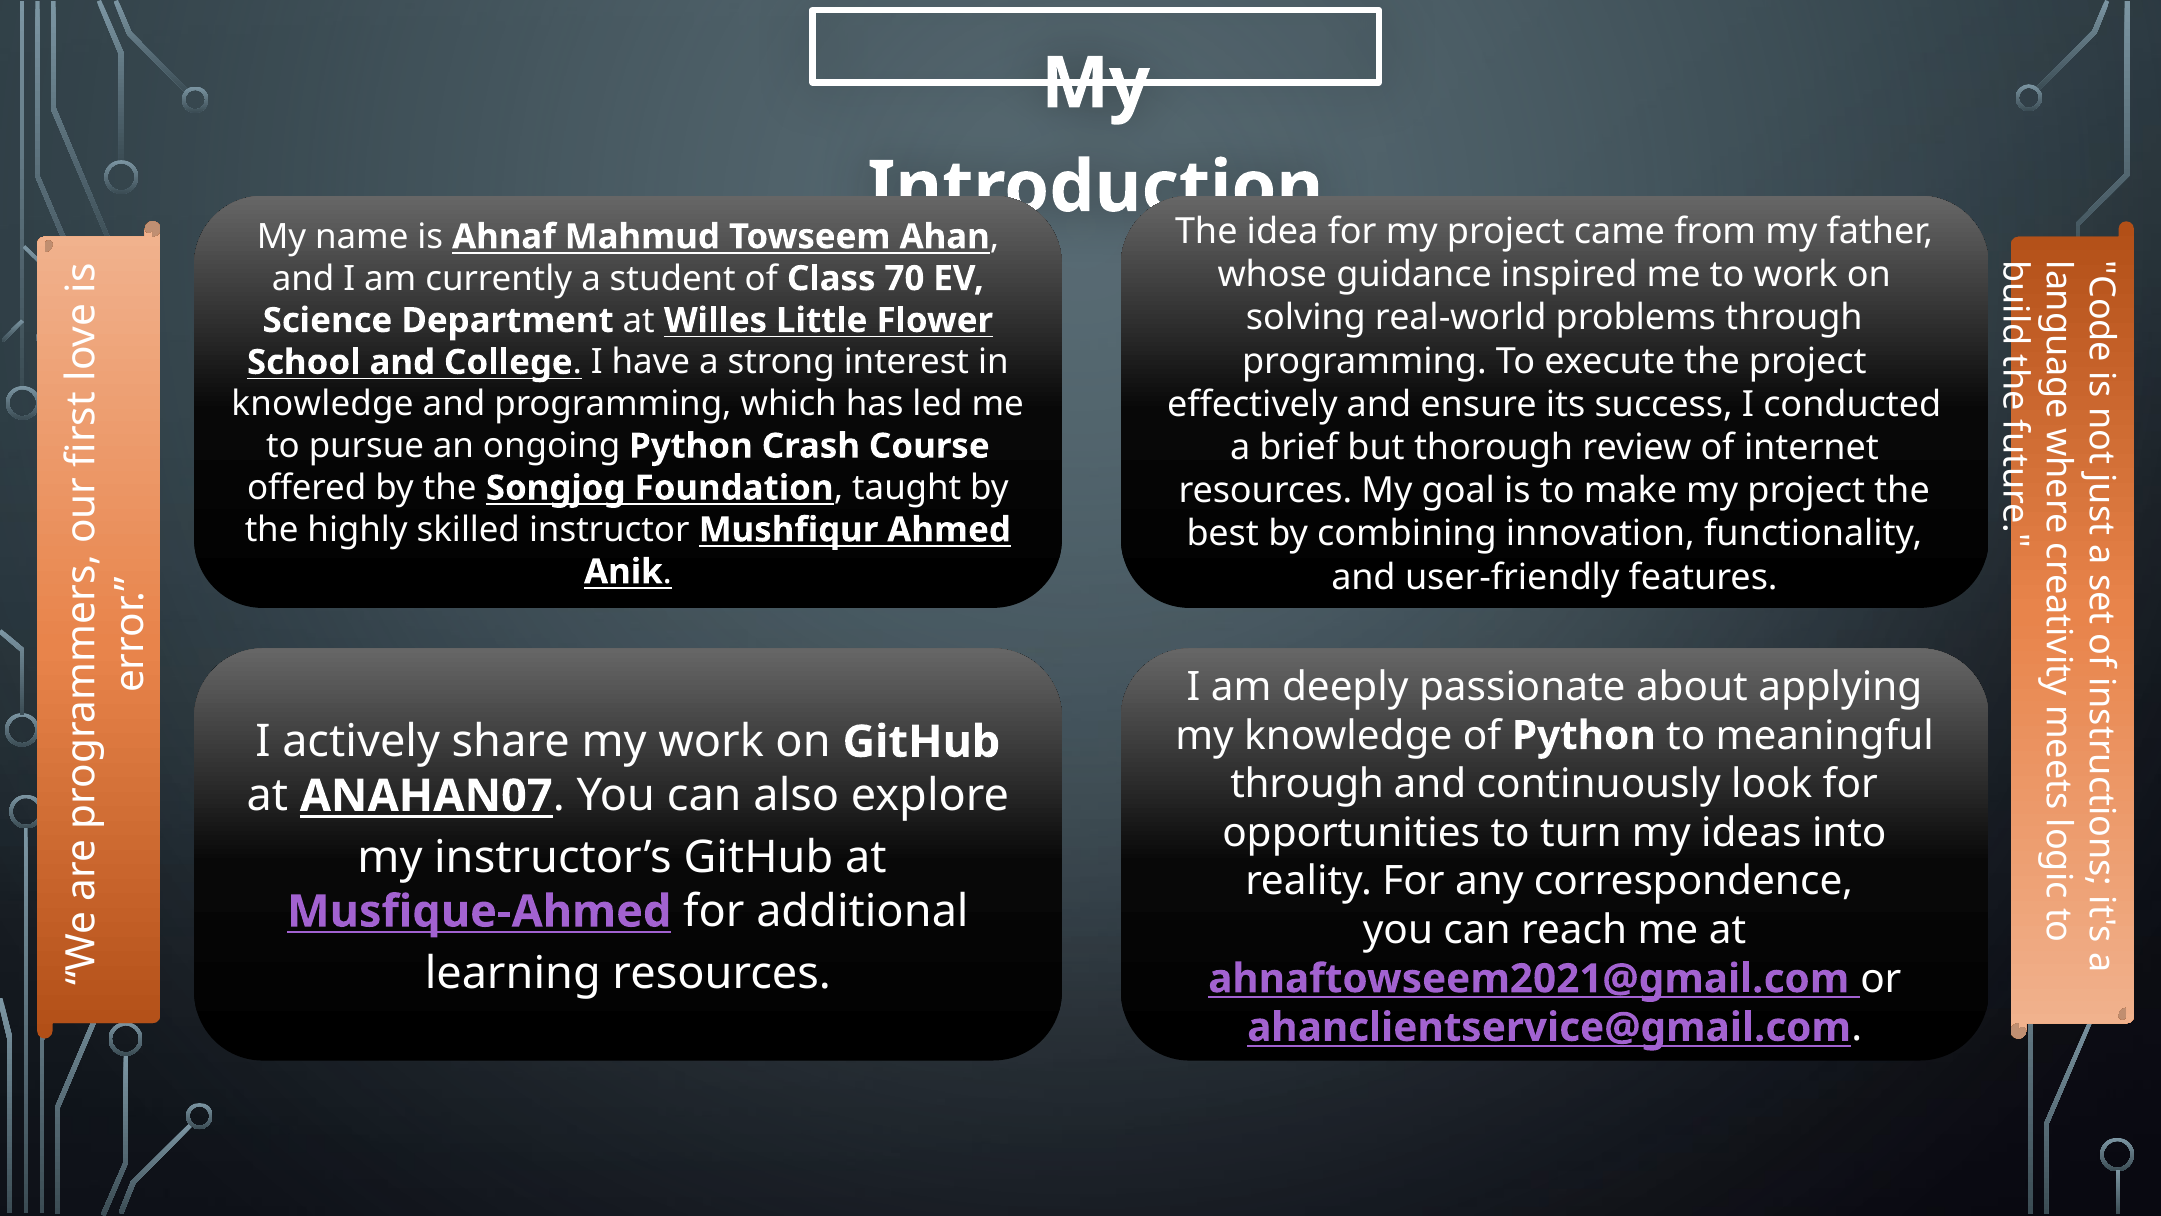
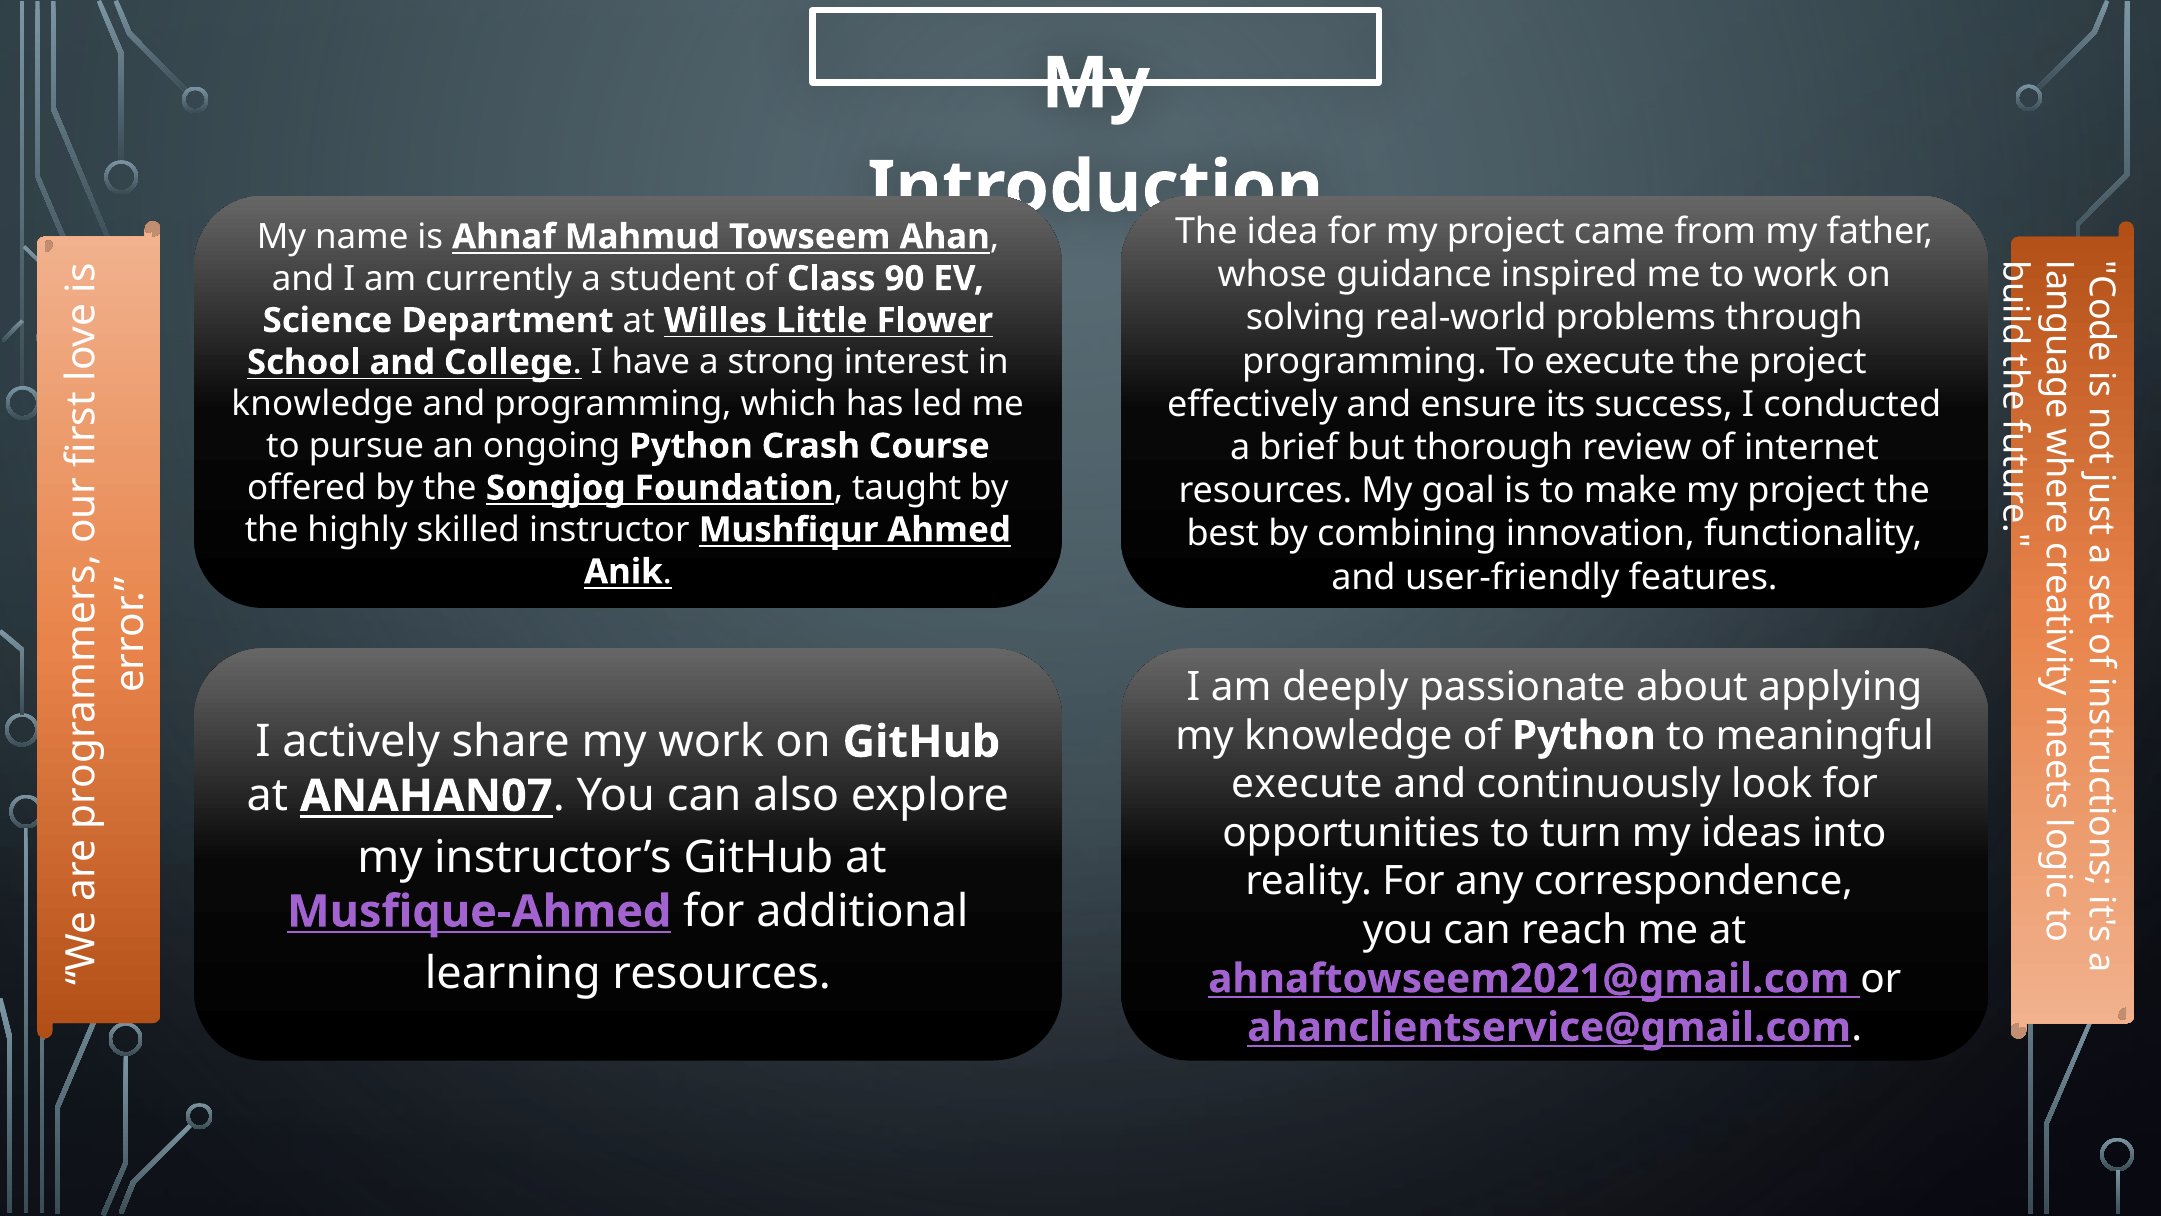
70: 70 -> 90 (904, 279)
through: through -> execute (1307, 784)
